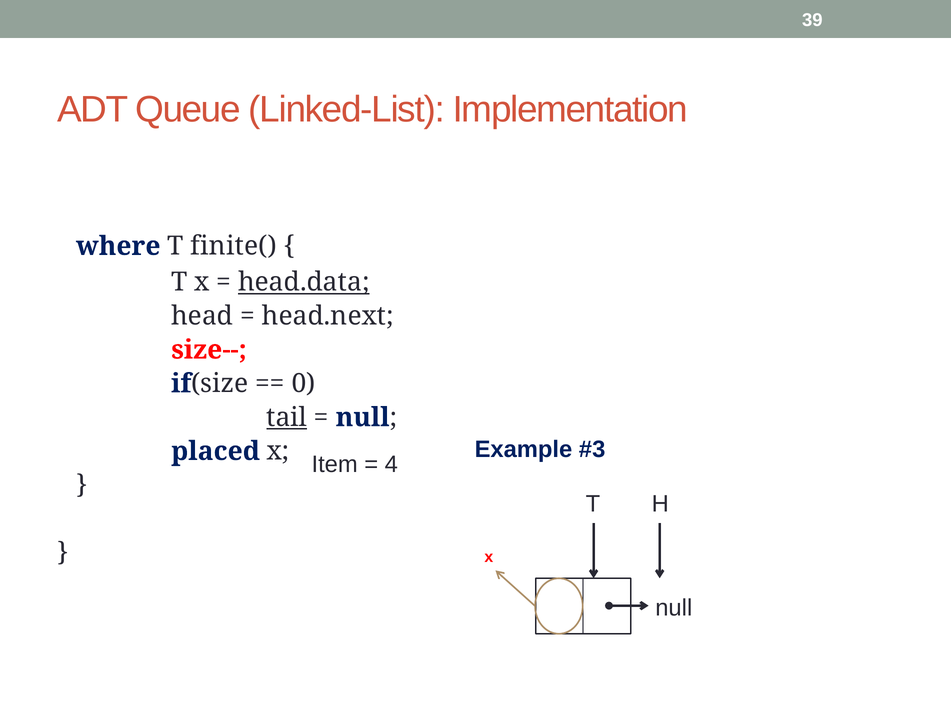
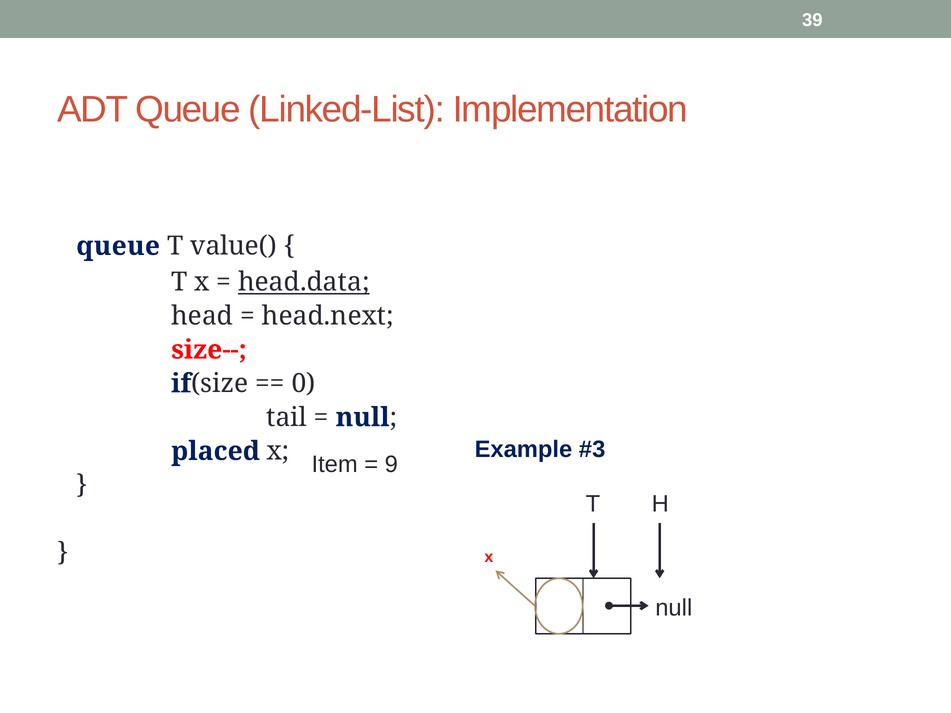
where: where -> queue (118, 246)
finite(: finite( -> value( (234, 246)
tail underline: present -> none (287, 418)
4: 4 -> 9 (391, 464)
